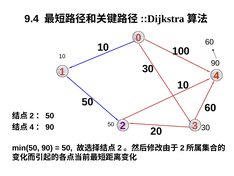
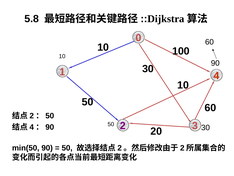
9.4: 9.4 -> 5.8 (32, 19)
